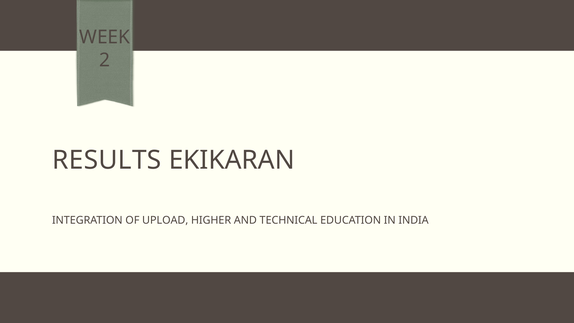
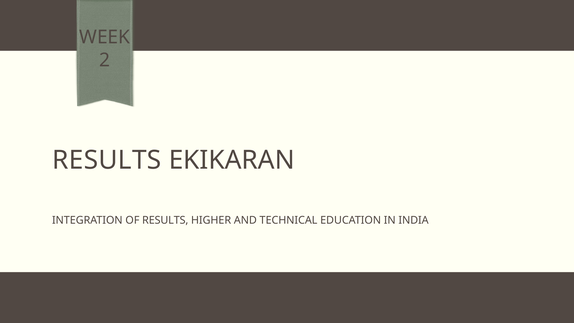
OF UPLOAD: UPLOAD -> RESULTS (165, 220)
